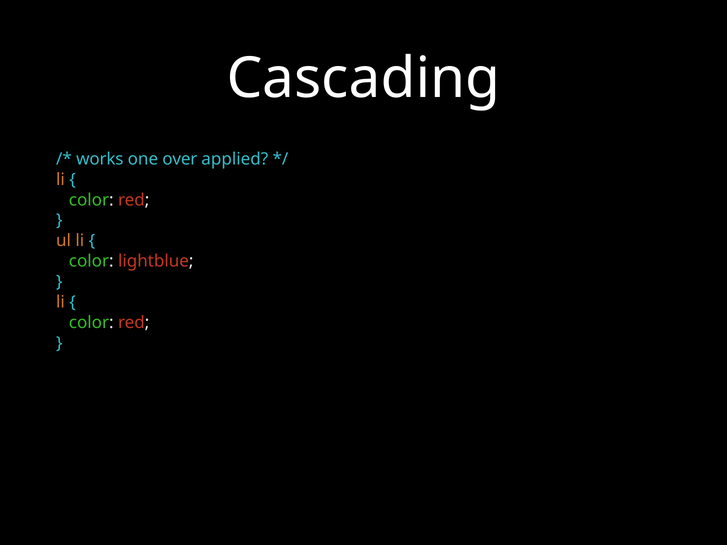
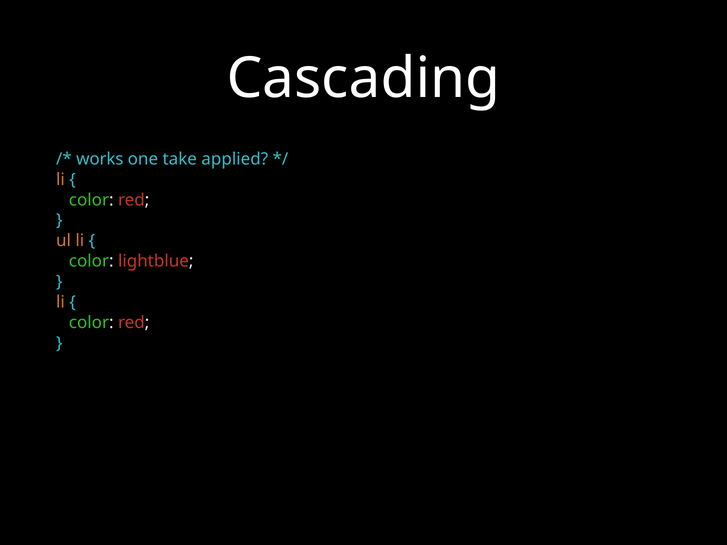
over: over -> take (180, 159)
